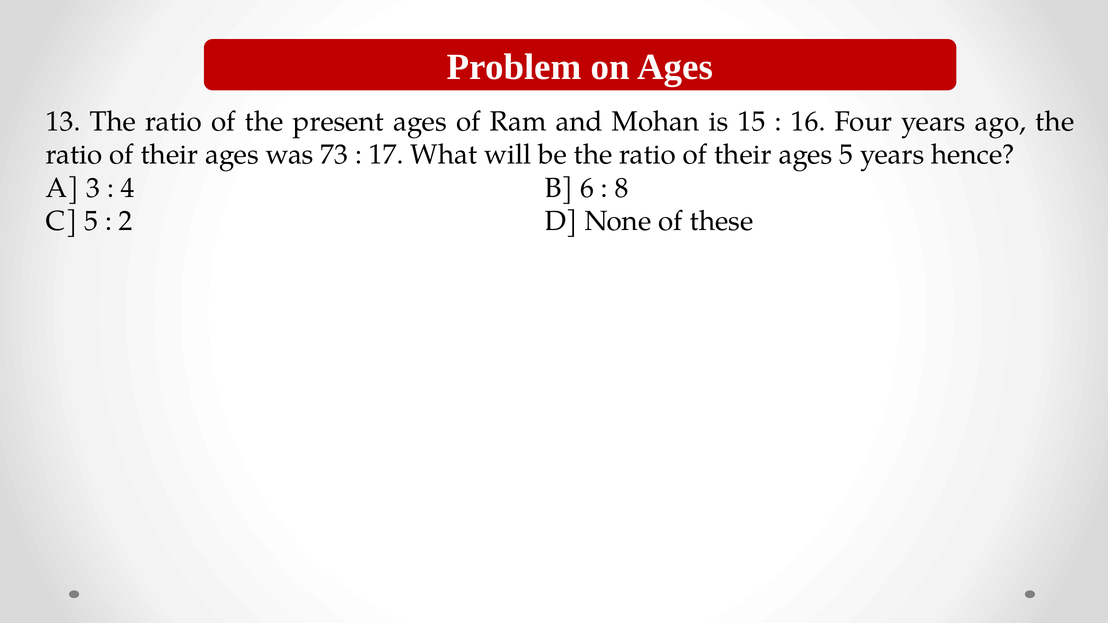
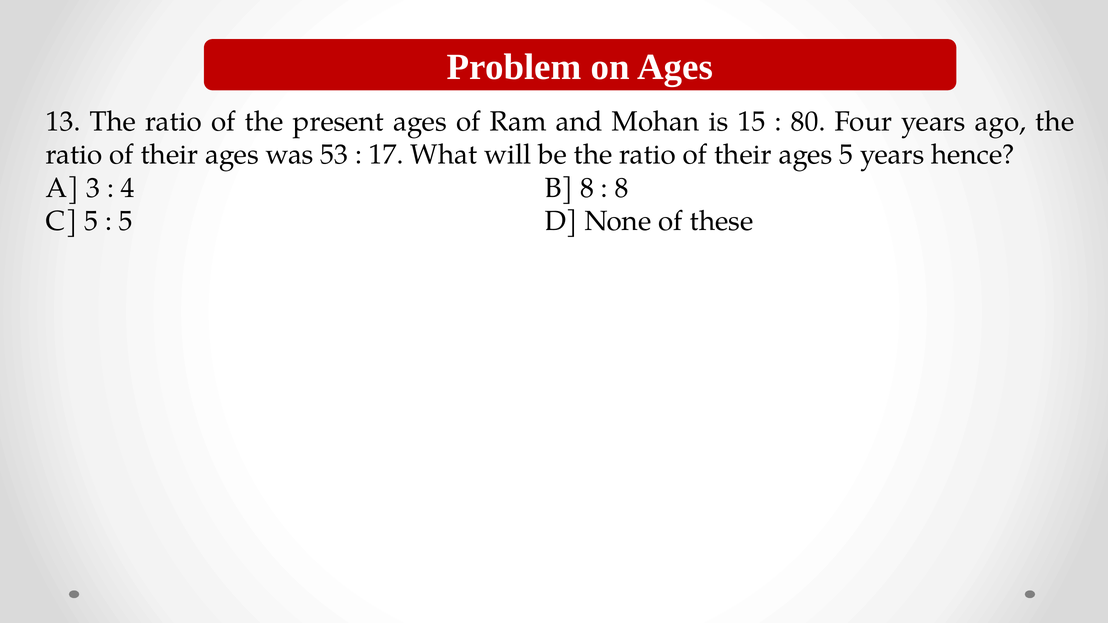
16: 16 -> 80 (808, 122)
73: 73 -> 53 (334, 155)
B 6: 6 -> 8 (587, 188)
2: 2 -> 5 (126, 221)
